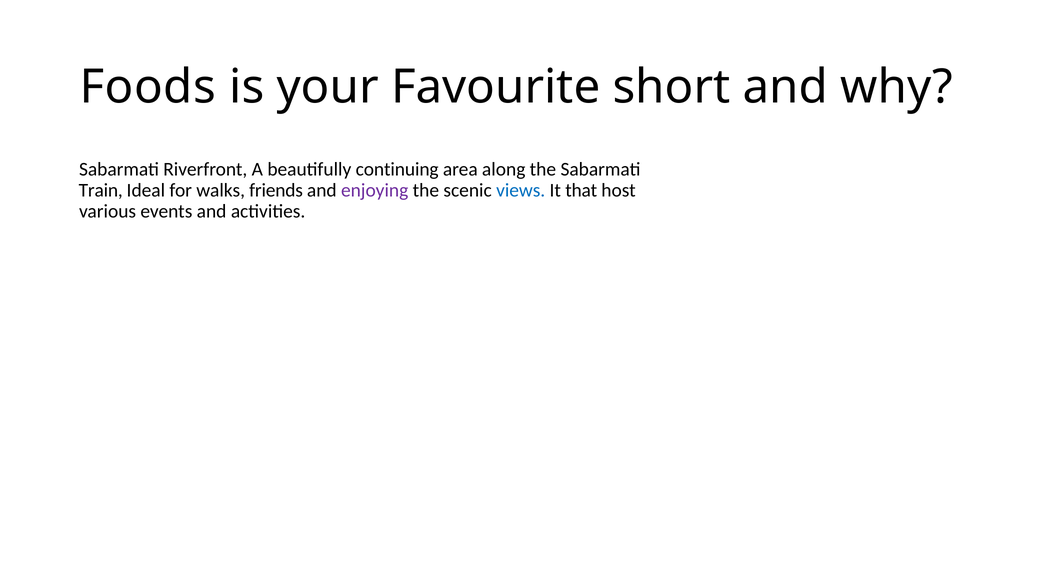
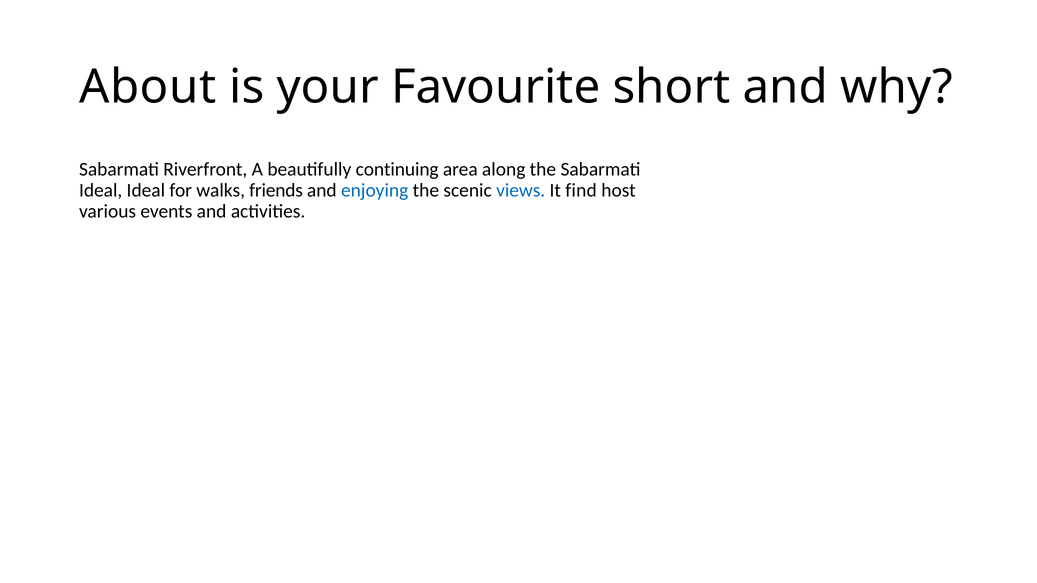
Foods: Foods -> About (148, 87)
Train: Train -> Ideal (101, 191)
enjoying colour: purple -> blue (375, 191)
that: that -> find (581, 191)
